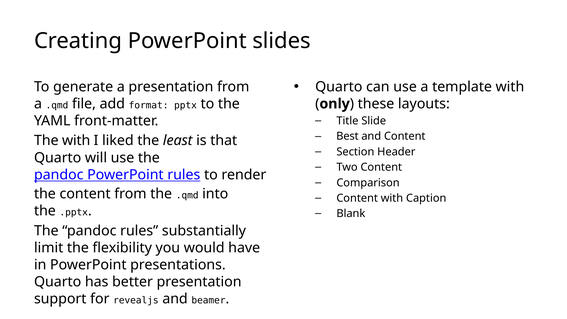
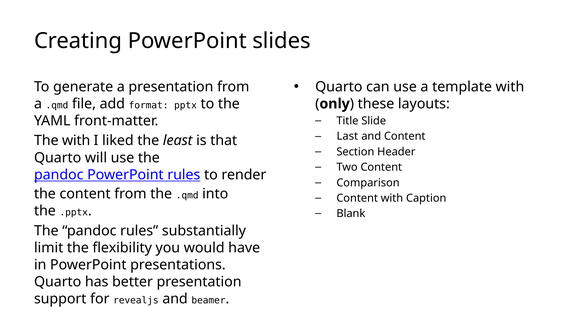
Best: Best -> Last (347, 136)
